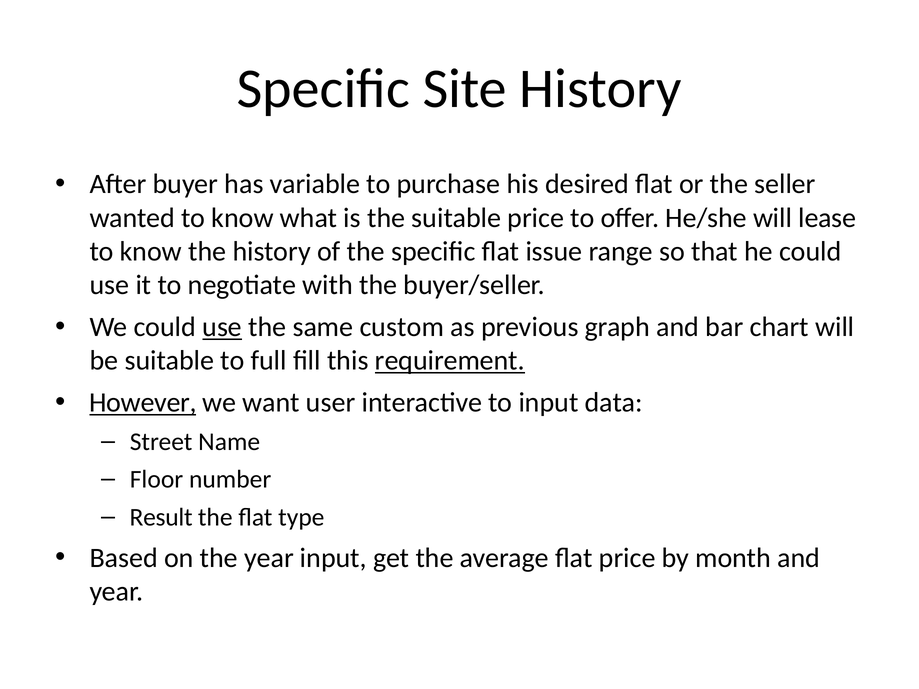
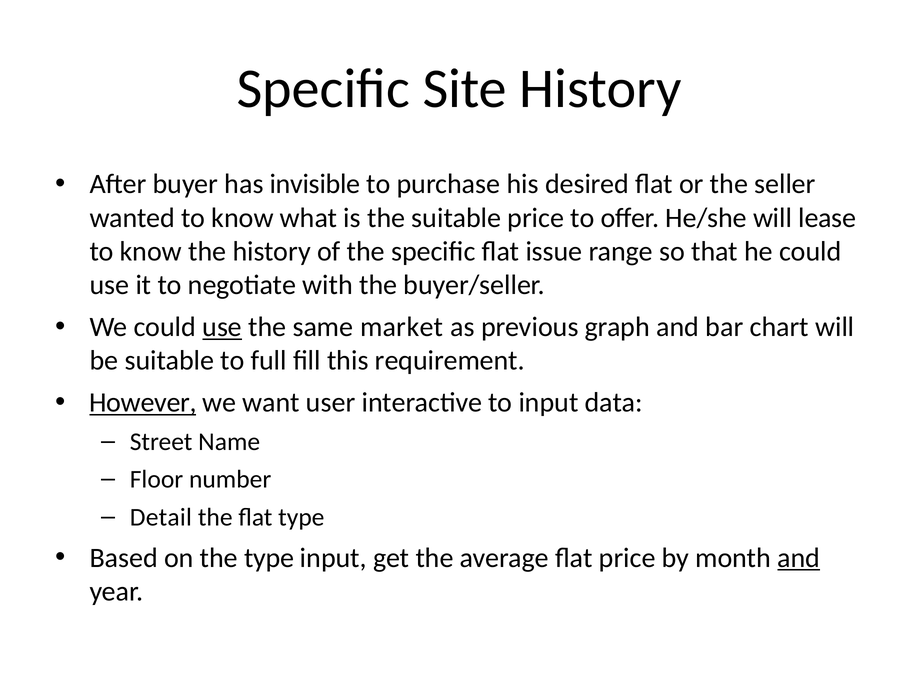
variable: variable -> invisible (315, 184)
custom: custom -> market (402, 327)
requirement underline: present -> none (450, 361)
Result: Result -> Detail (161, 517)
the year: year -> type (269, 558)
and underline: none -> present (799, 558)
